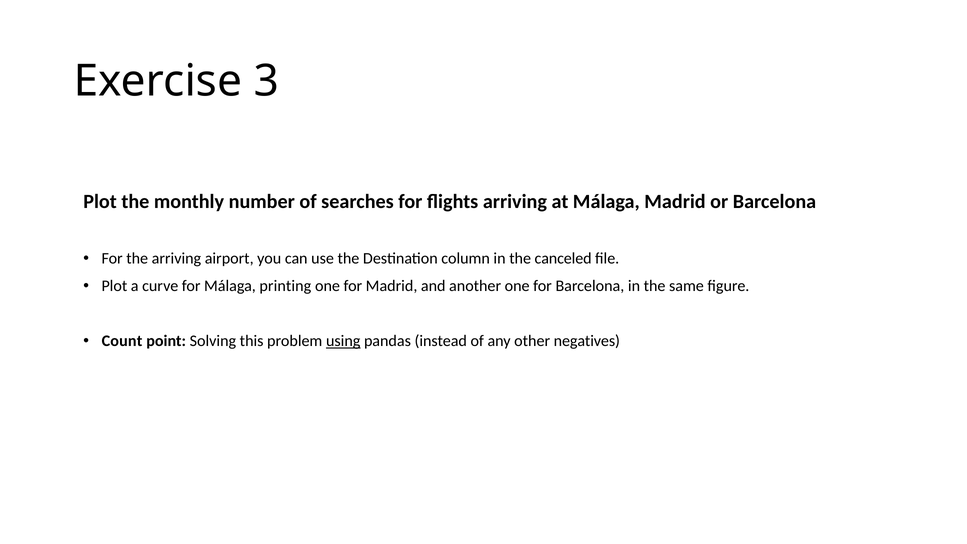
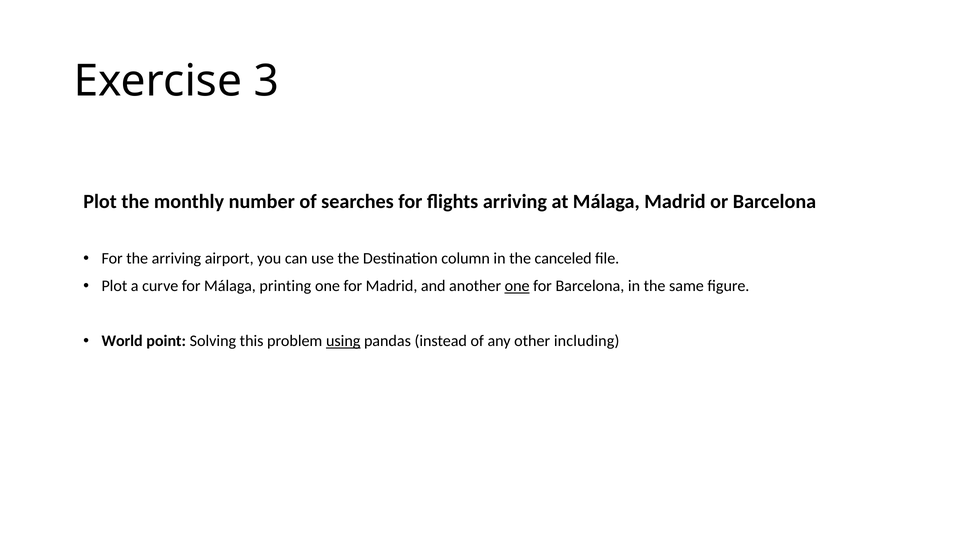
one underline: none -> present (517, 286)
Count: Count -> World (122, 341)
negatives: negatives -> including (587, 341)
